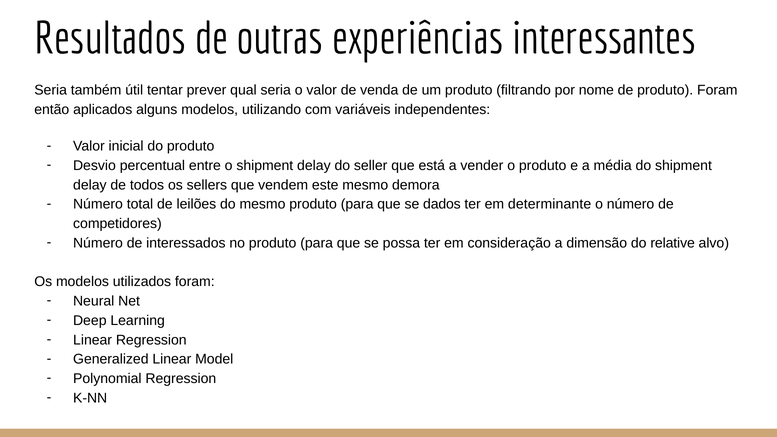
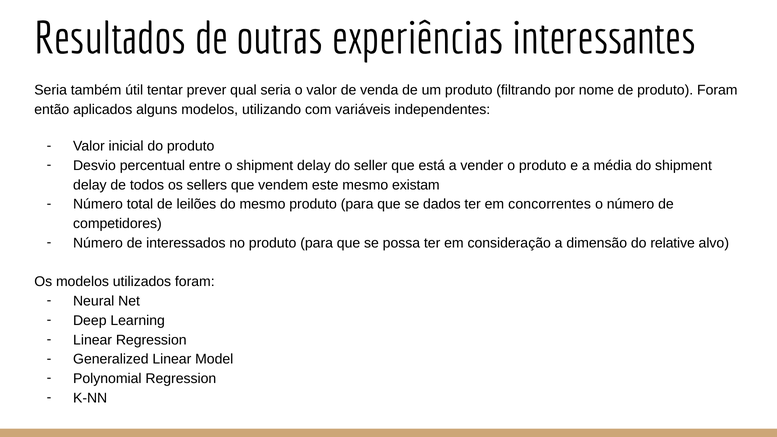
demora: demora -> existam (416, 185)
determinante: determinante -> concorrentes (550, 204)
